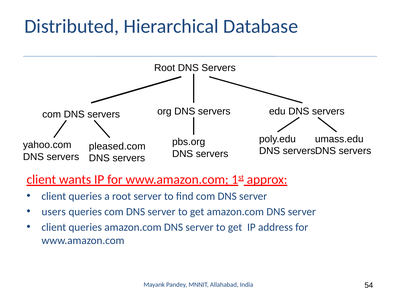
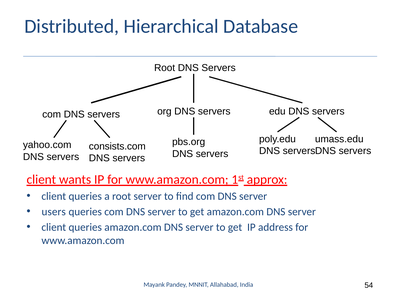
pleased.com: pleased.com -> consists.com (117, 146)
